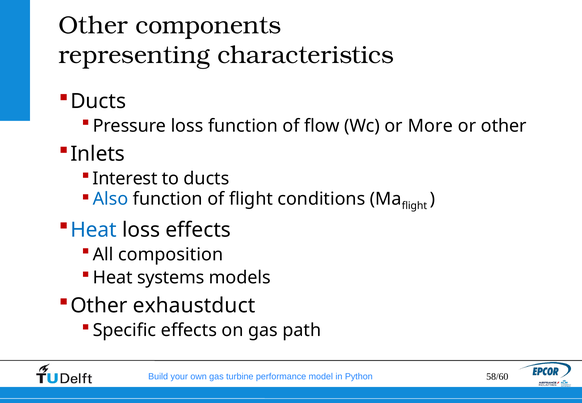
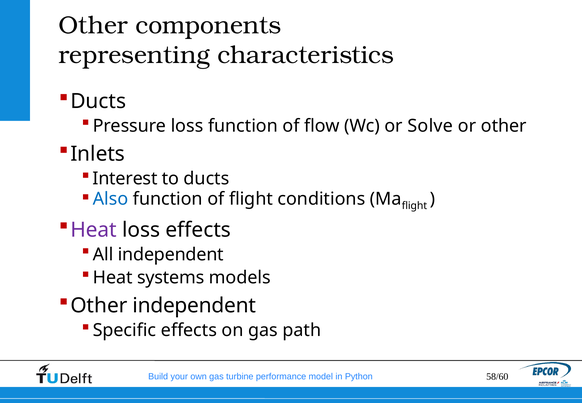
More: More -> Solve (430, 126)
Heat colour: blue -> purple (94, 230)
All composition: composition -> independent (171, 255)
Other exhaustduct: exhaustduct -> independent (194, 306)
